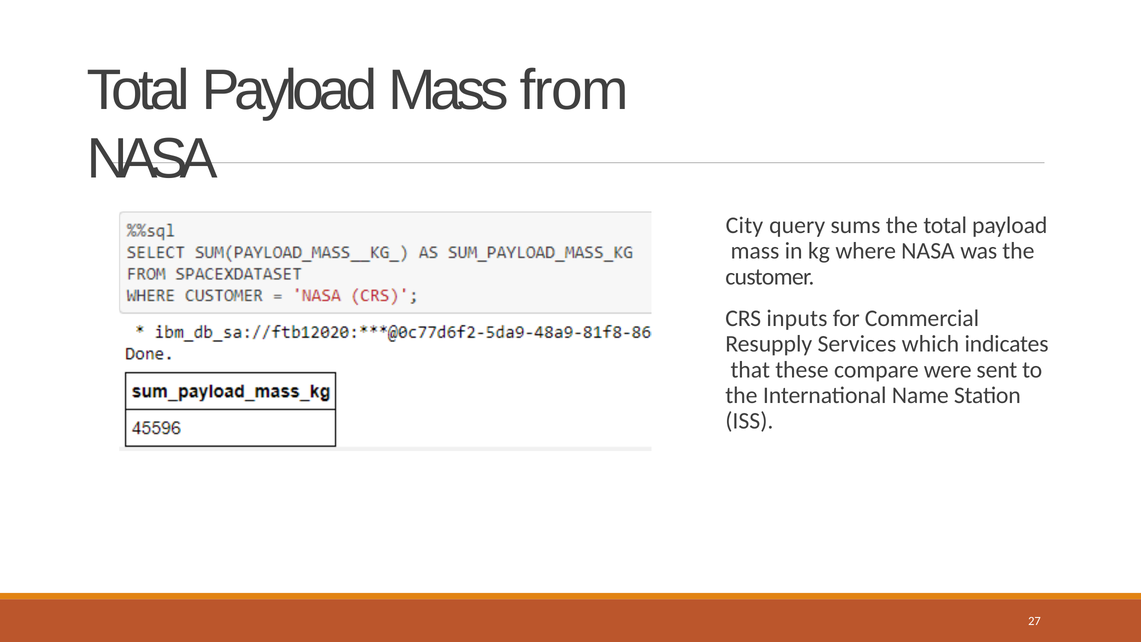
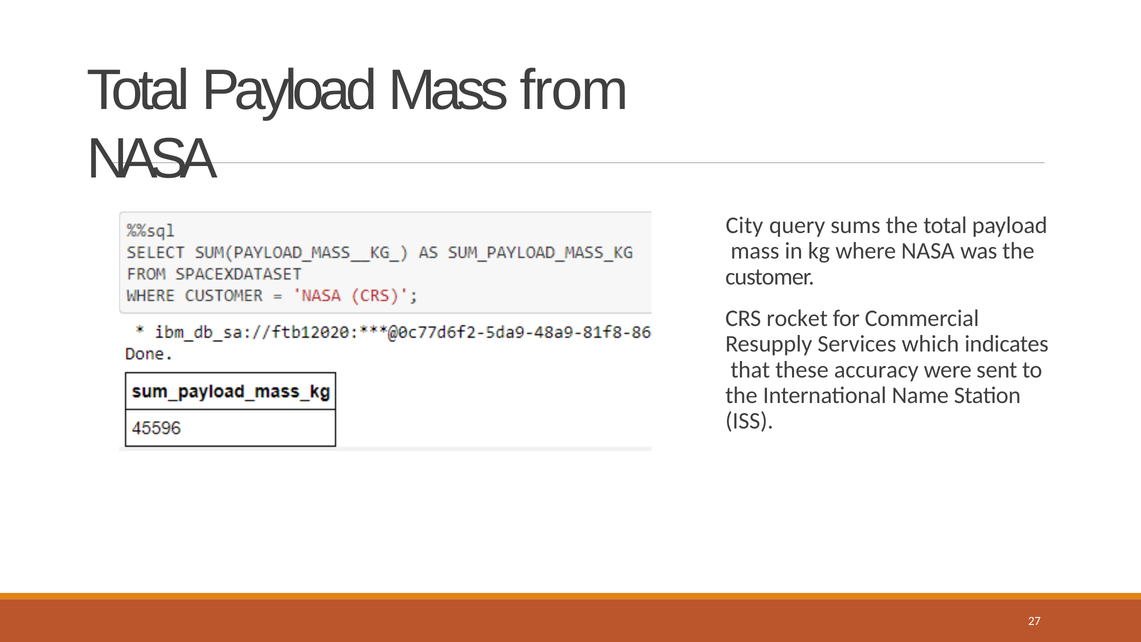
inputs: inputs -> rocket (797, 318)
compare: compare -> accuracy (876, 370)
